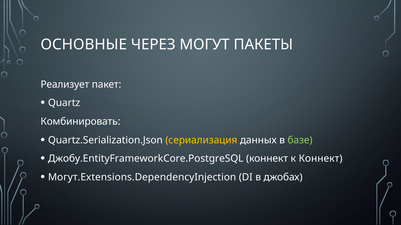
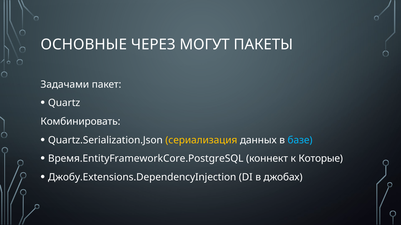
Реализует: Реализует -> Задачами (65, 85)
базе colour: light green -> light blue (300, 140)
Джобу.EntityFrameworkCore.PostgreSQL: Джобу.EntityFrameworkCore.PostgreSQL -> Время.EntityFrameworkCore.PostgreSQL (146, 159)
к Коннект: Коннект -> Которые (321, 159)
Могут.Extensions.DependencyInjection: Могут.Extensions.DependencyInjection -> Джобу.Extensions.DependencyInjection (142, 178)
